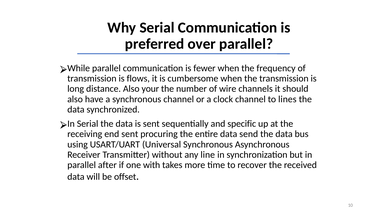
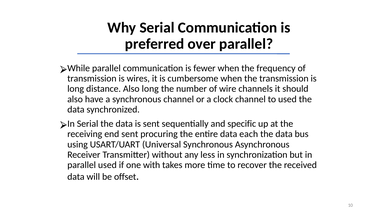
flows: flows -> wires (138, 78)
Also your: your -> long (150, 89)
to lines: lines -> used (287, 99)
send: send -> each (249, 134)
line: line -> less (208, 155)
parallel after: after -> used (107, 165)
